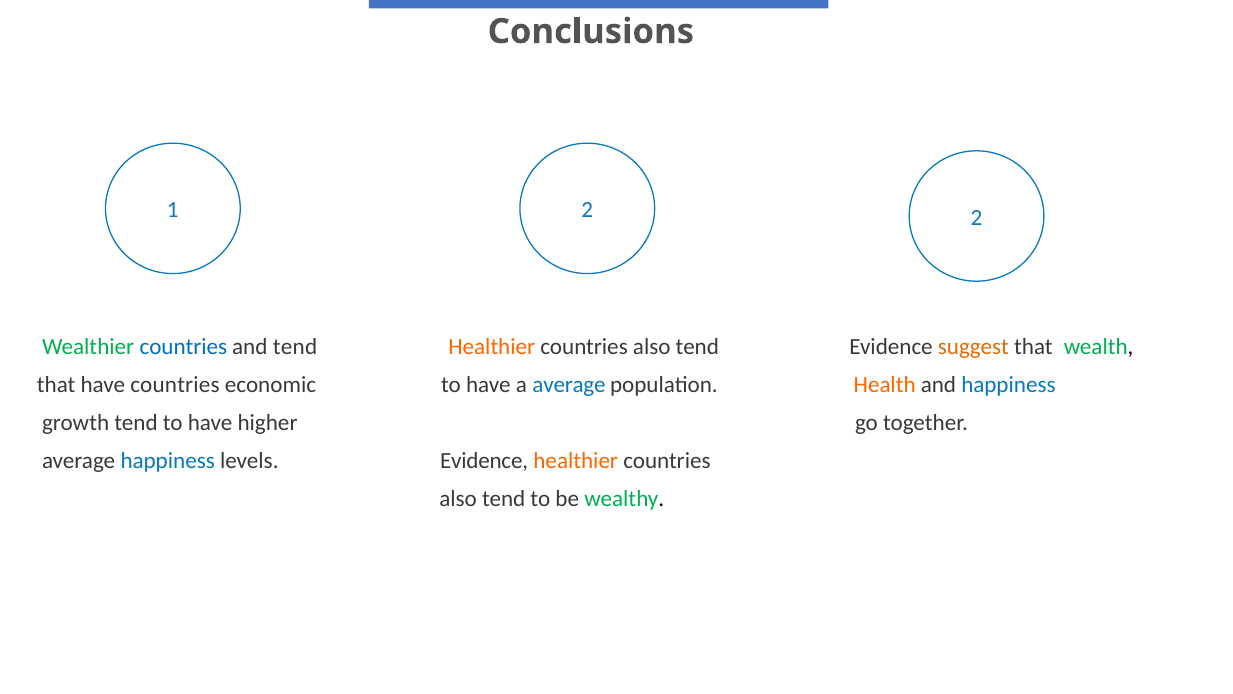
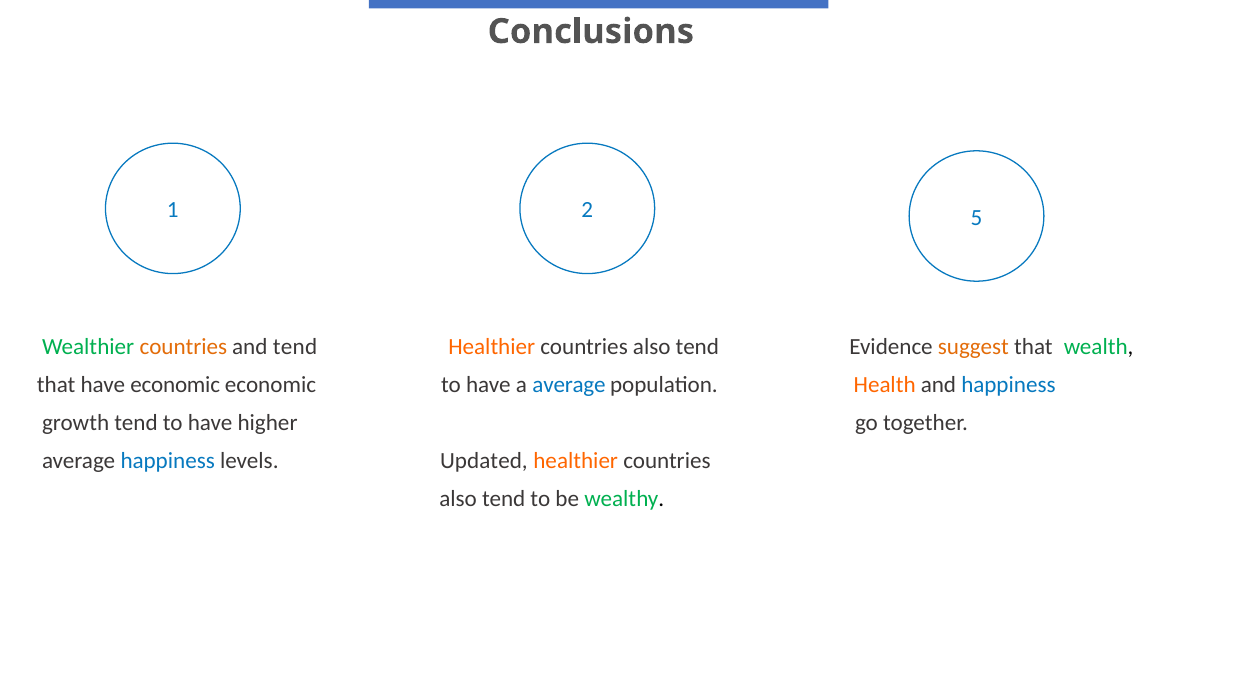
2 2: 2 -> 5 (976, 217)
countries colour: blue -> orange (183, 347)
have countries: countries -> economic (175, 385)
levels Evidence: Evidence -> Updated (484, 461)
